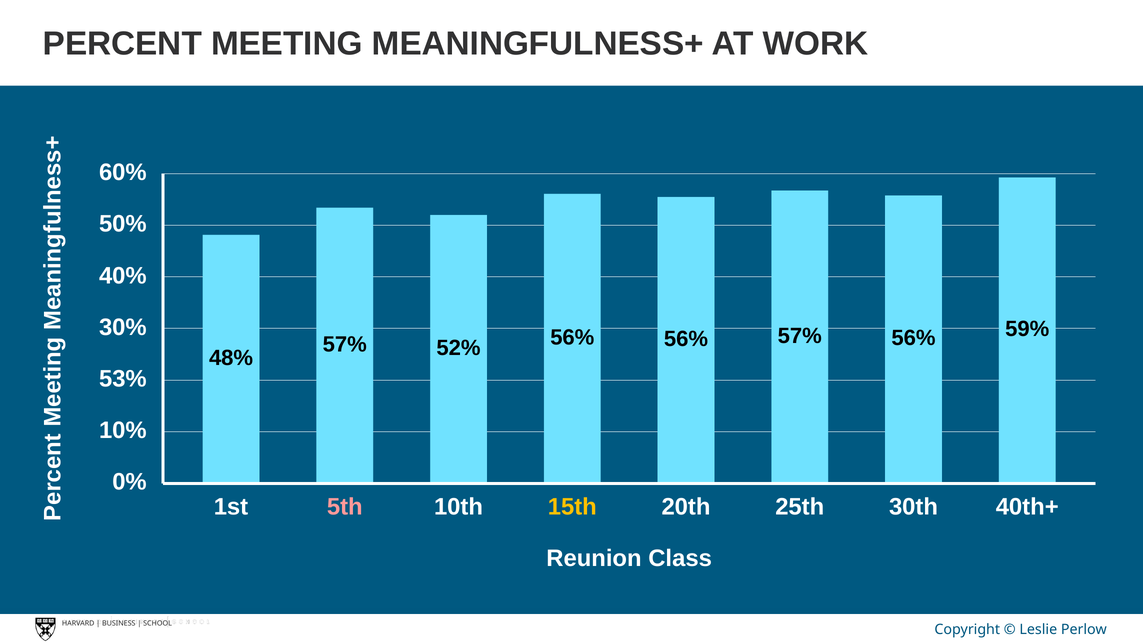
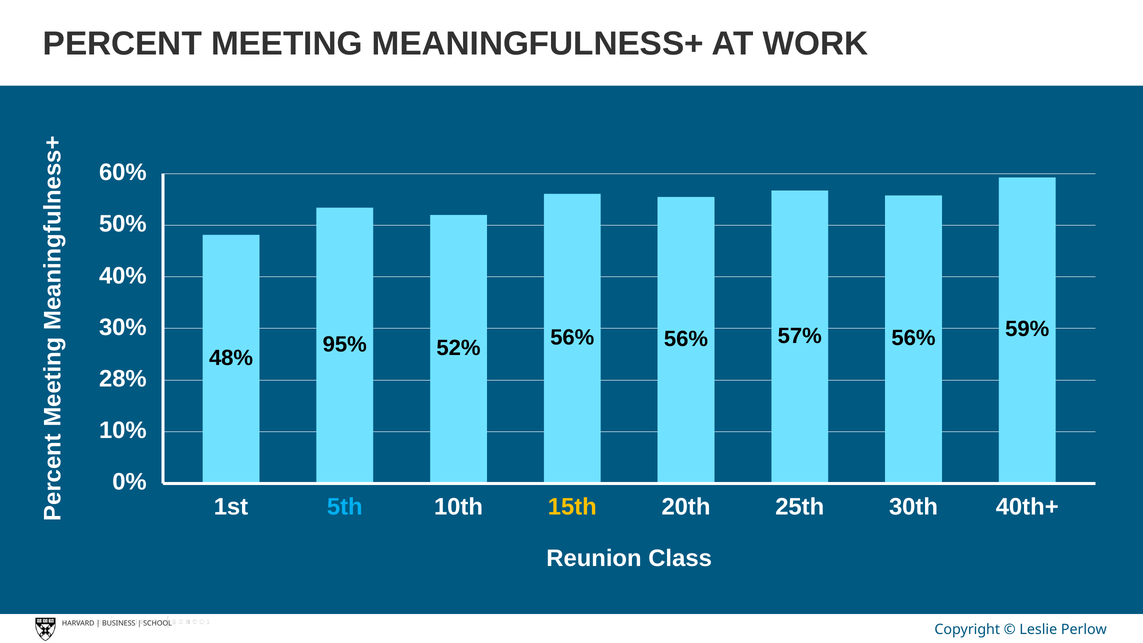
57%: 57% -> 95% (345, 344)
53%: 53% -> 28% (123, 379)
5th colour: pink -> light blue (345, 507)
